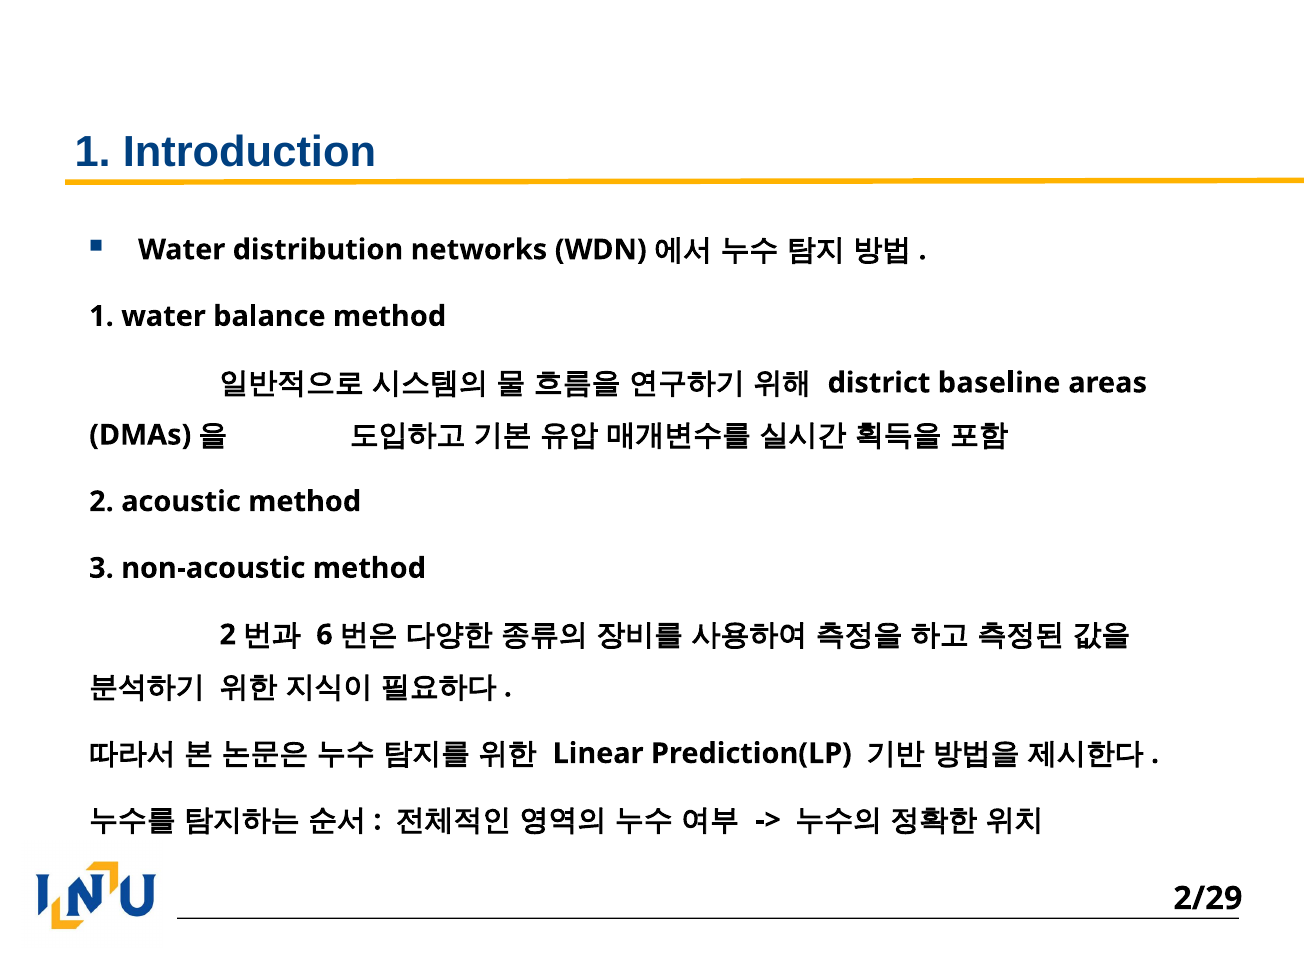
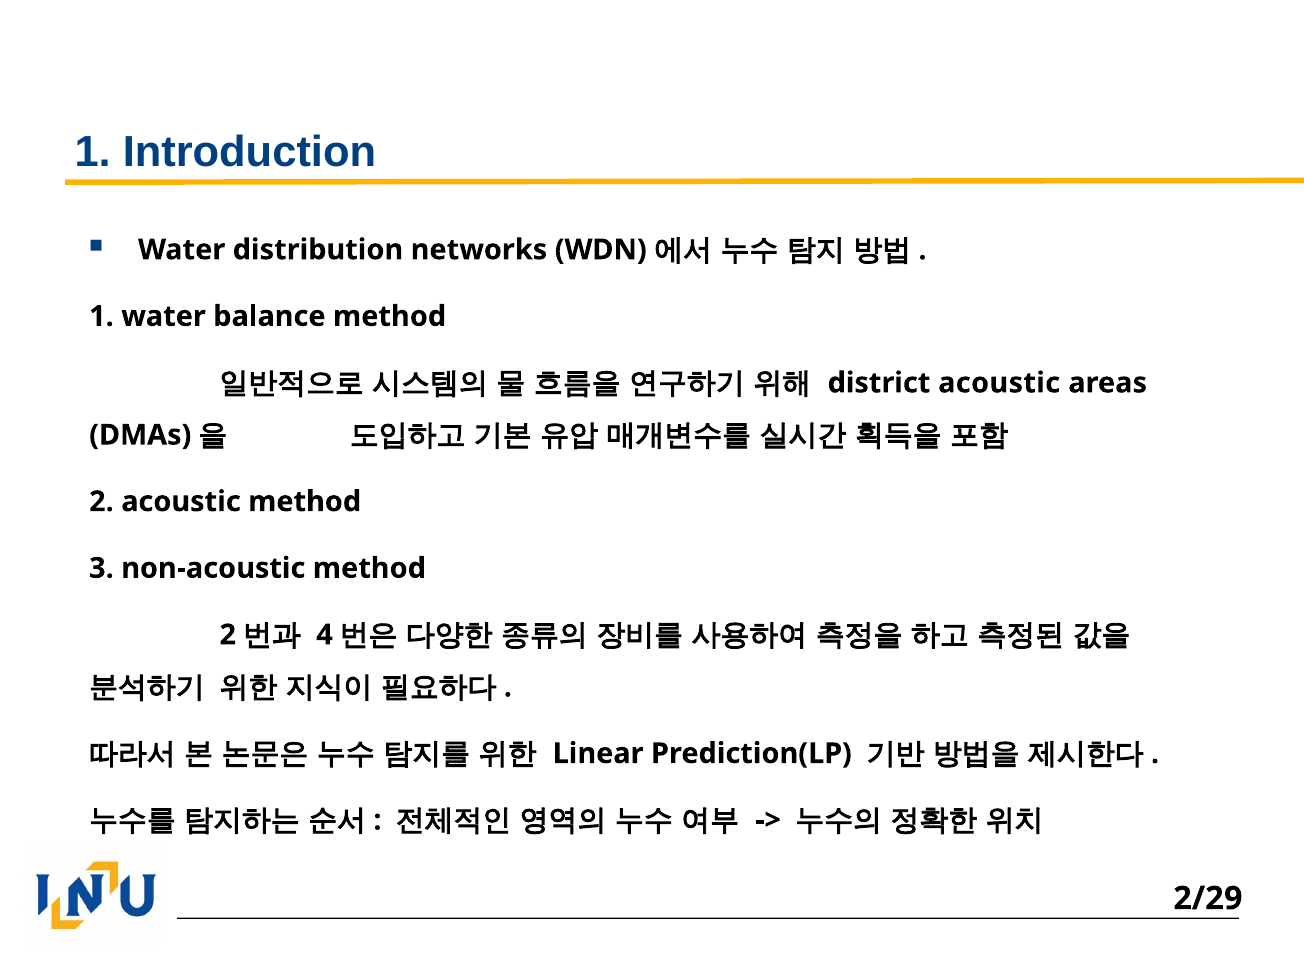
district baseline: baseline -> acoustic (999, 383)
6: 6 -> 4 (324, 635)
